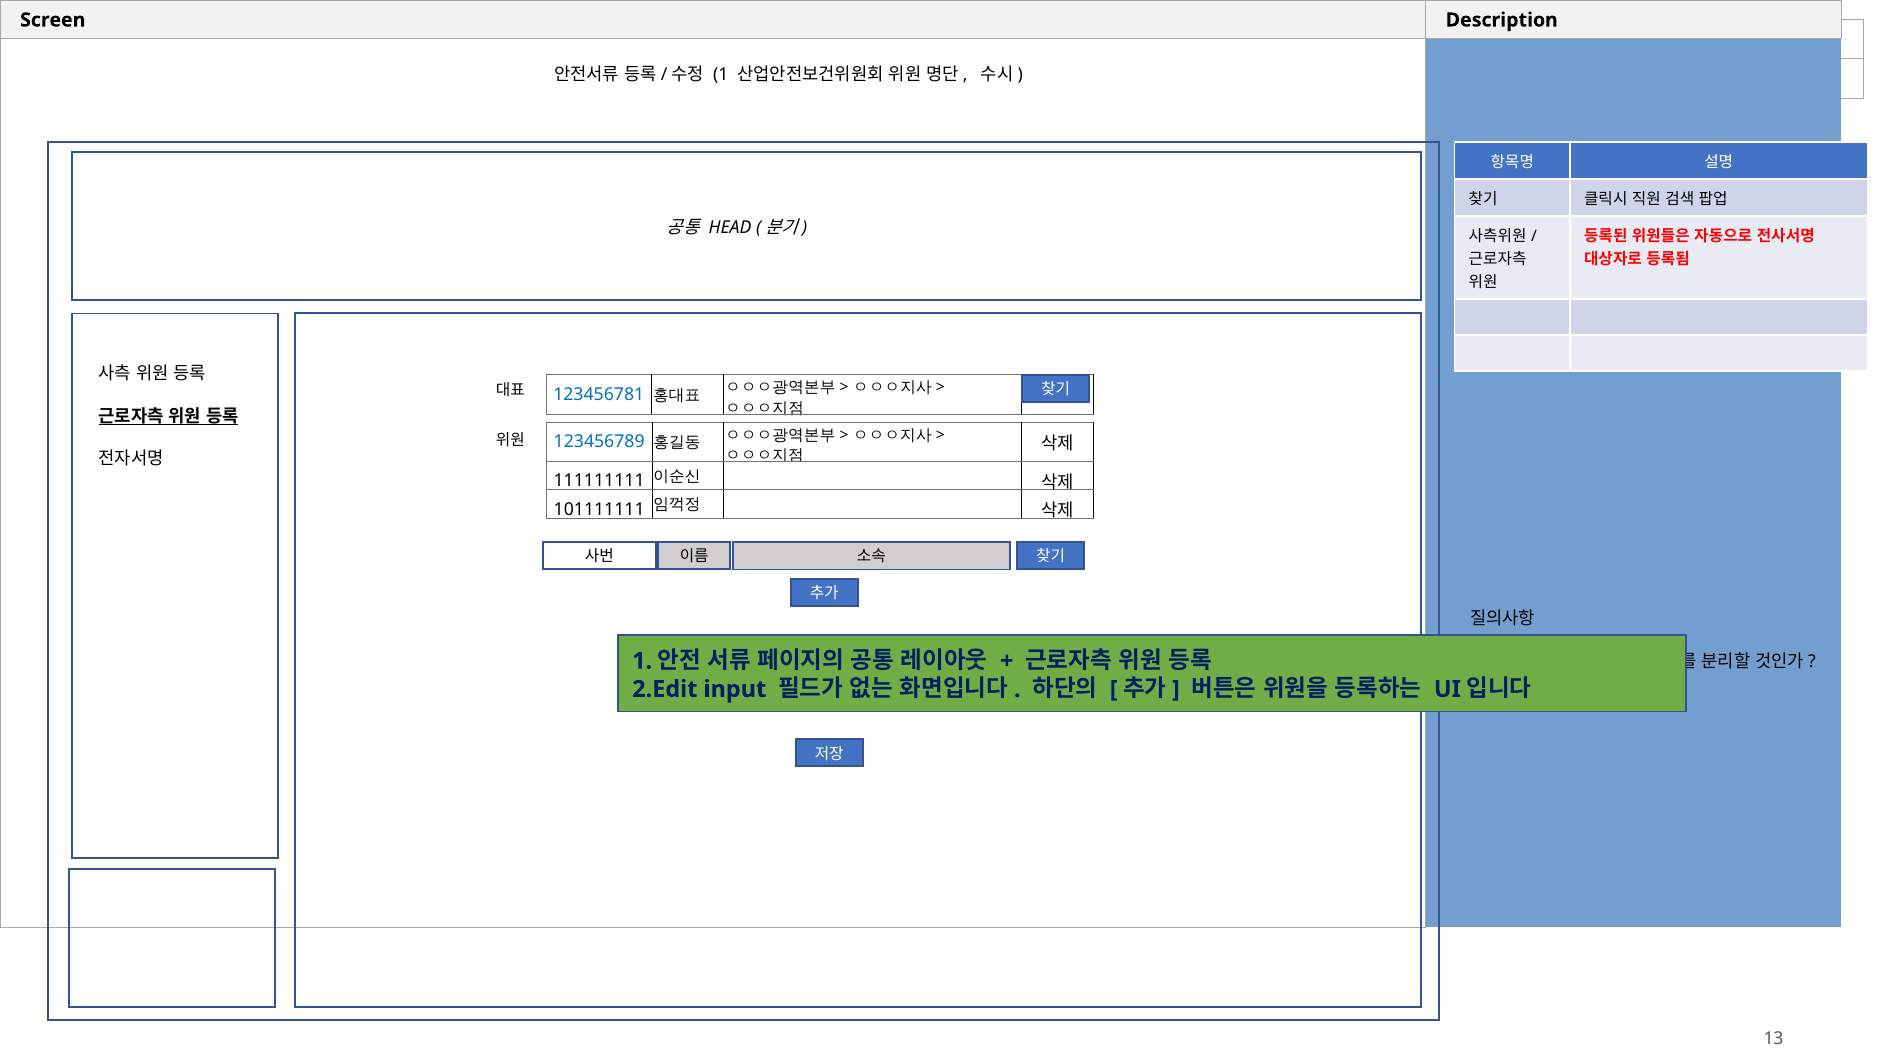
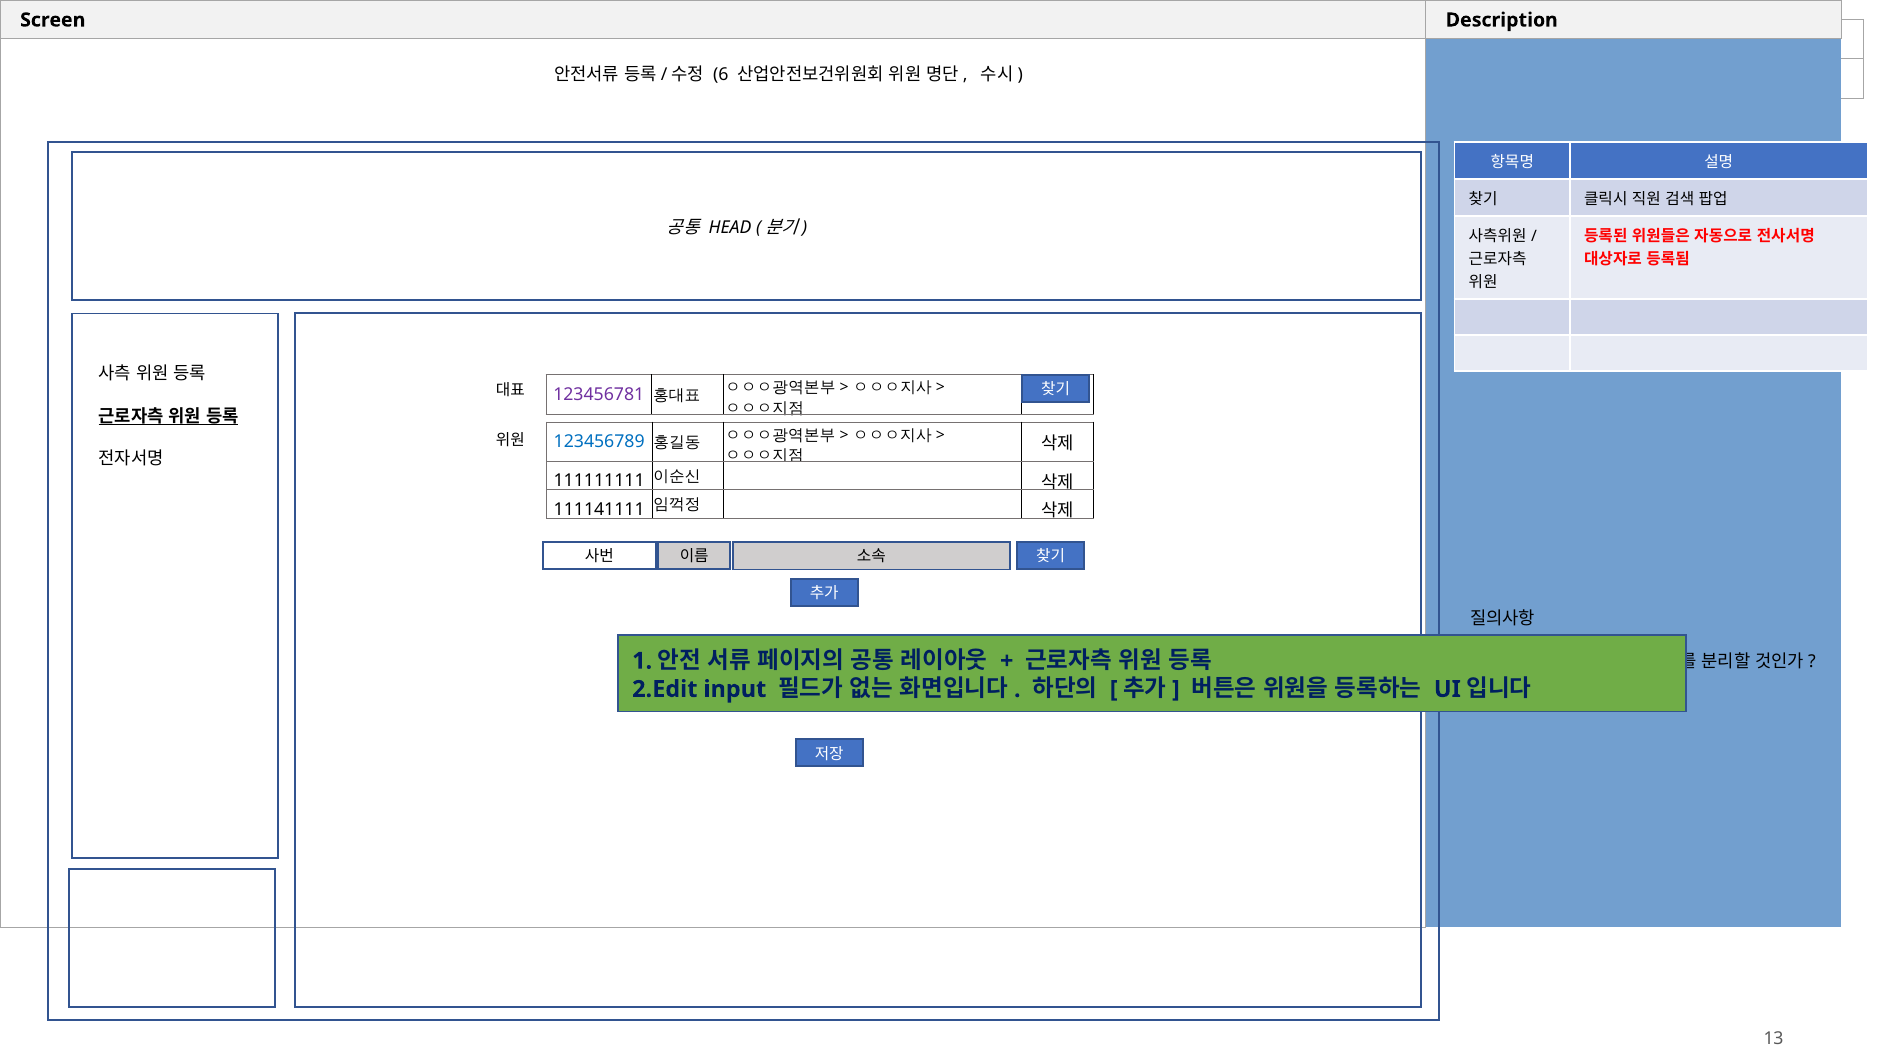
1: 1 -> 6 (721, 75)
123456781 colour: blue -> purple (599, 395)
101111111: 101111111 -> 111141111 (599, 509)
